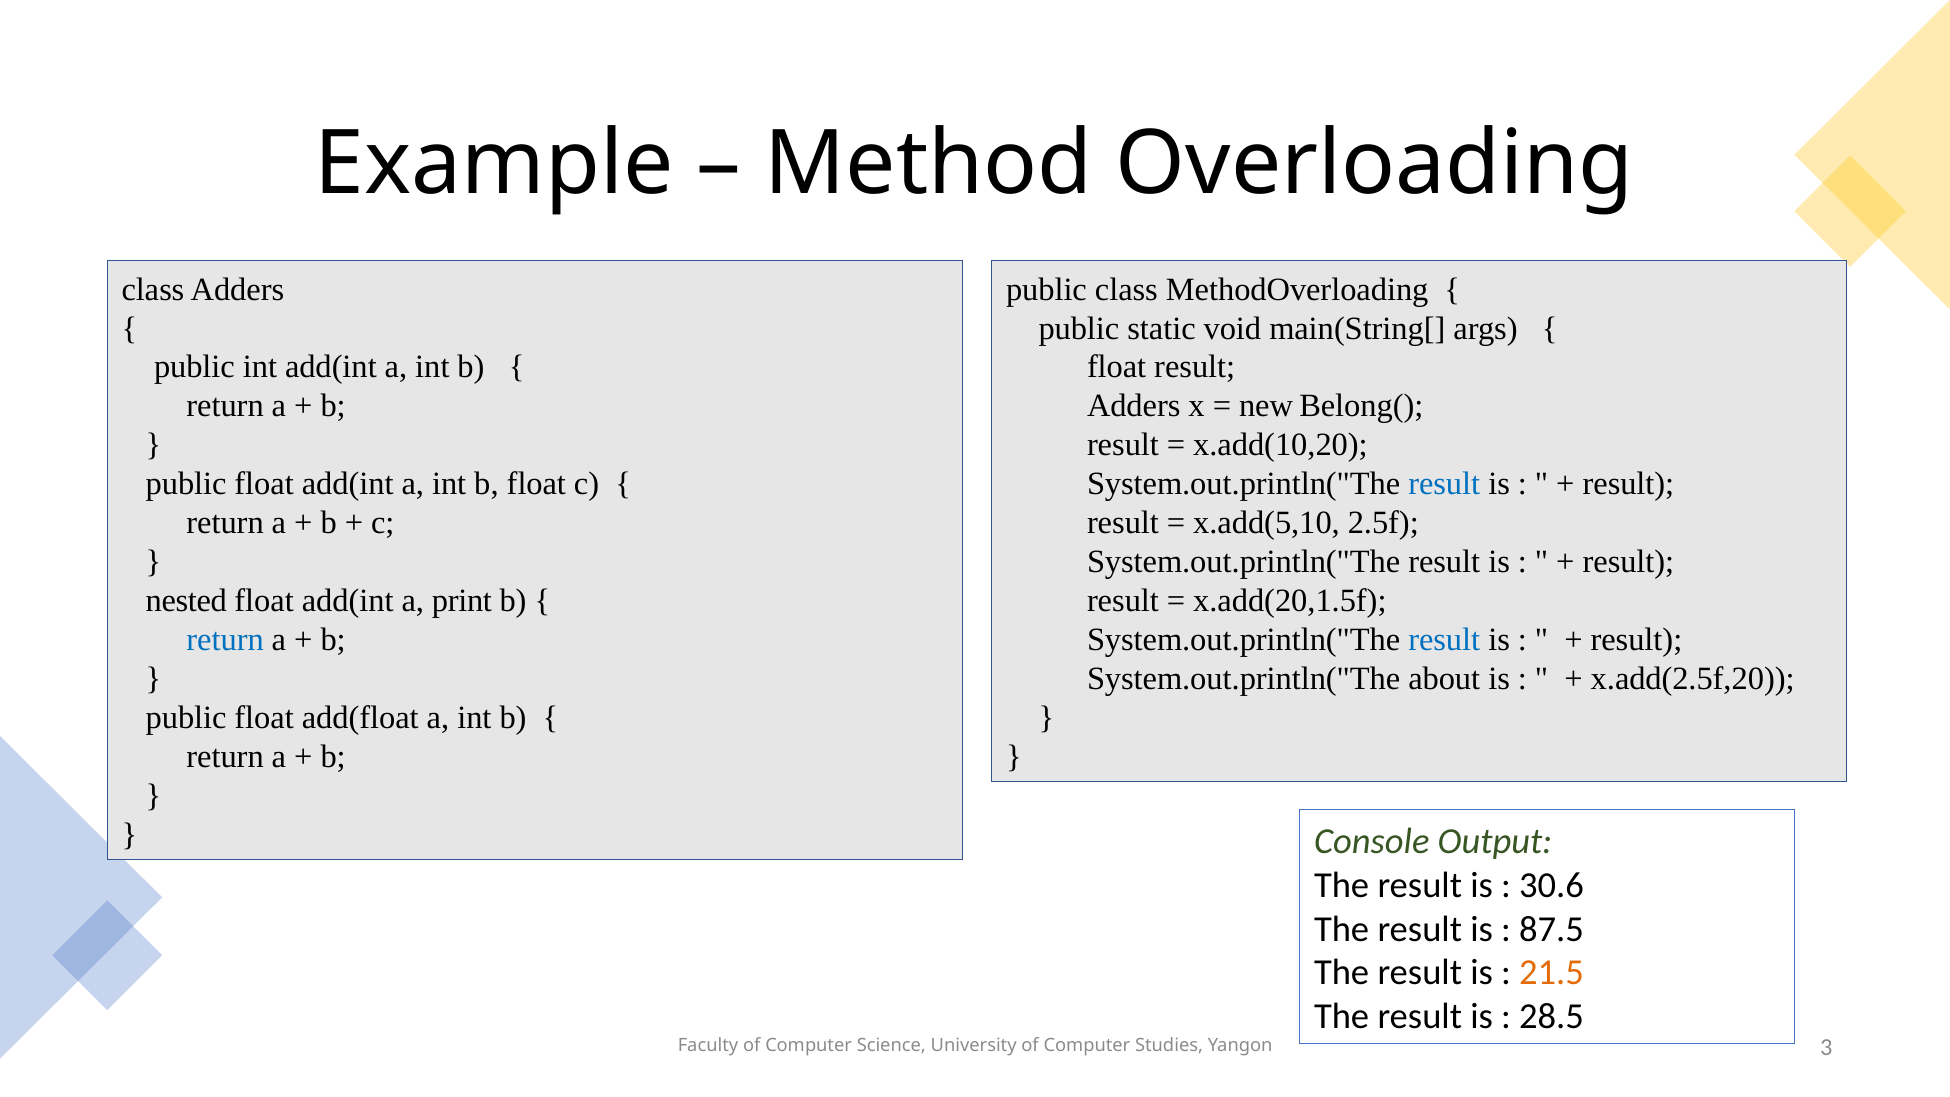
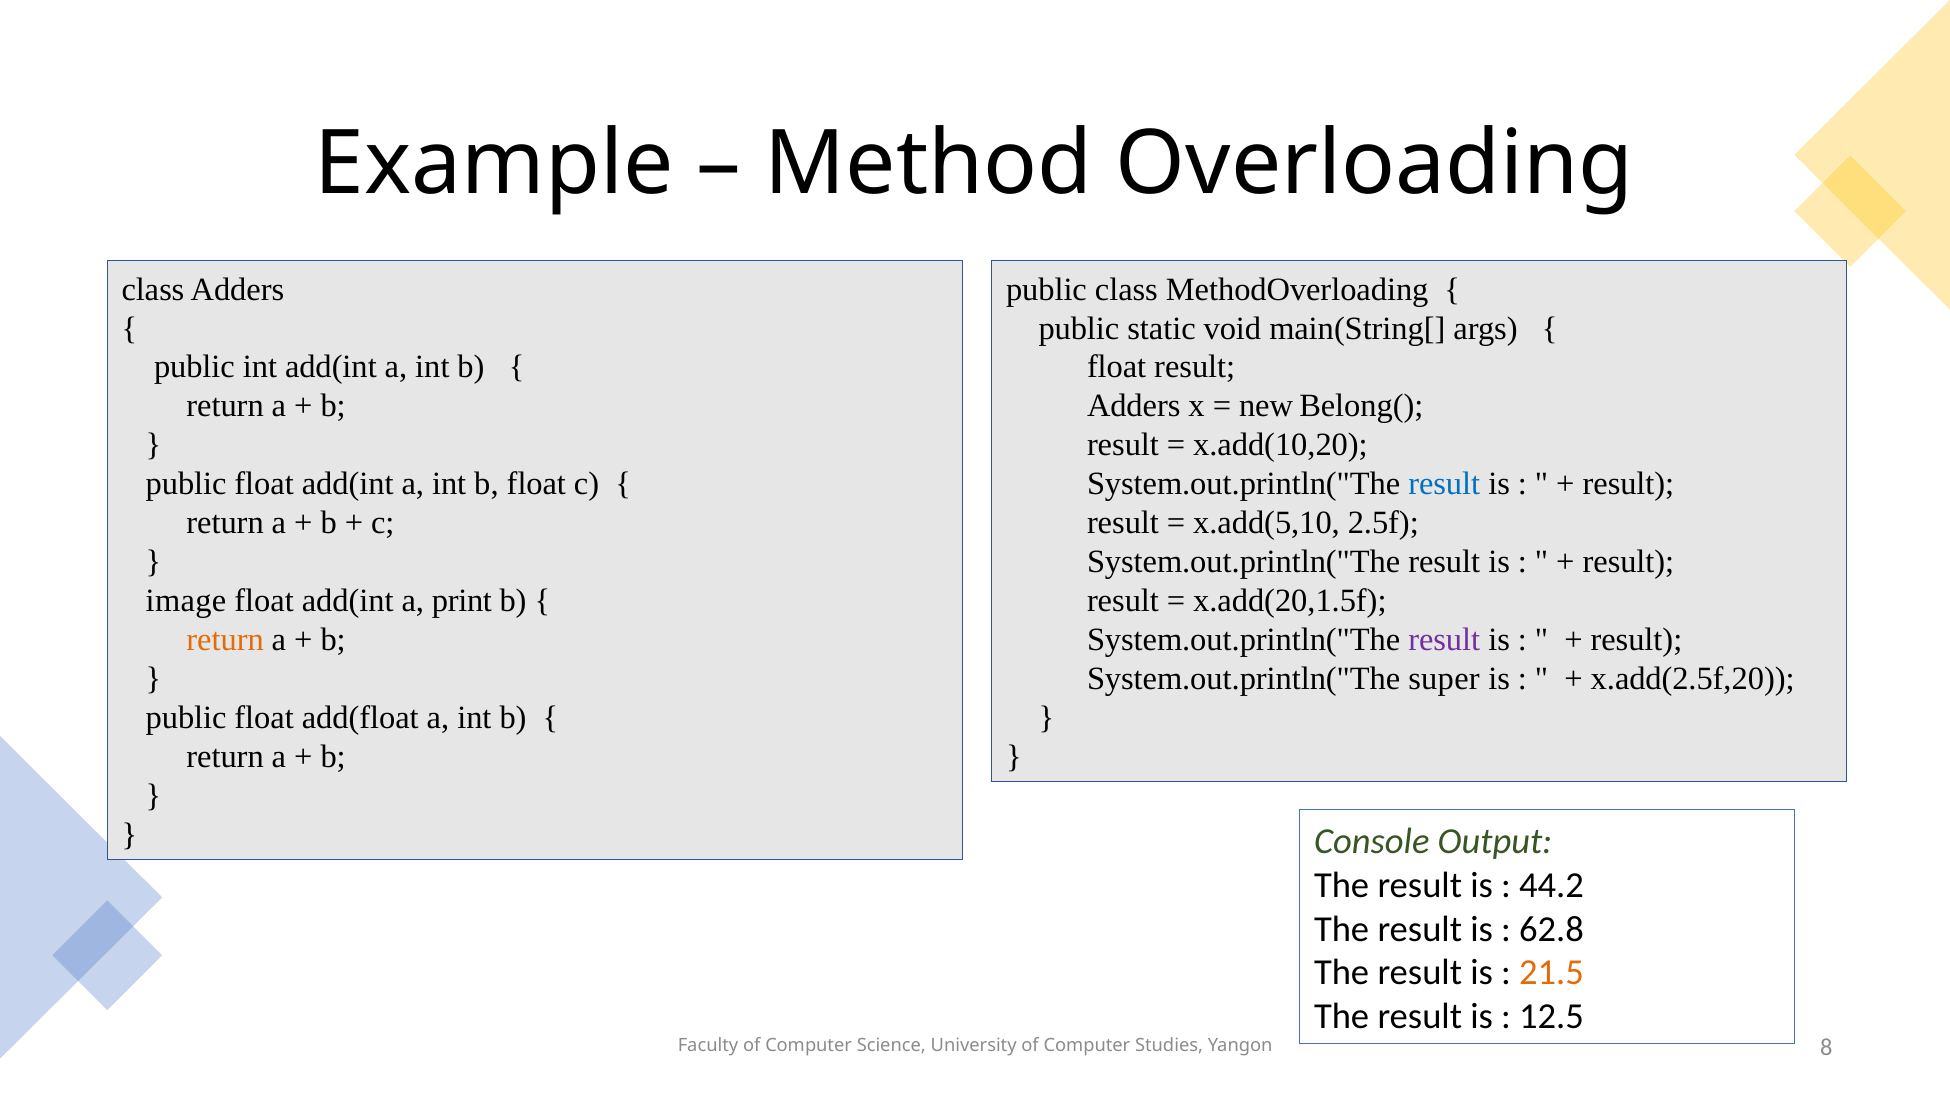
nested: nested -> image (186, 601)
return colour: blue -> orange (225, 640)
result colour: blue -> purple (1444, 640)
about: about -> super (1444, 679)
30.6: 30.6 -> 44.2 (1552, 885)
87.5: 87.5 -> 62.8 (1552, 929)
28.5: 28.5 -> 12.5 (1552, 1017)
3: 3 -> 8 (1826, 1047)
